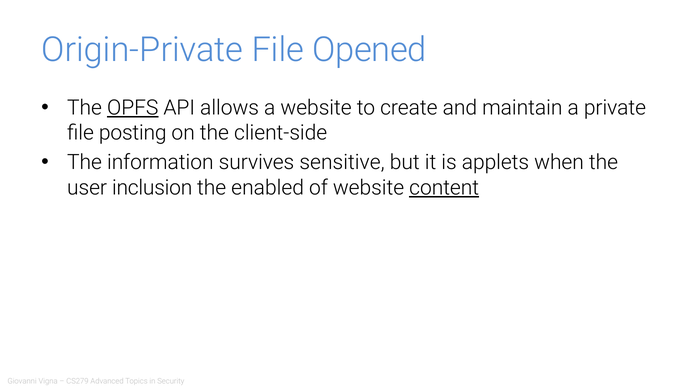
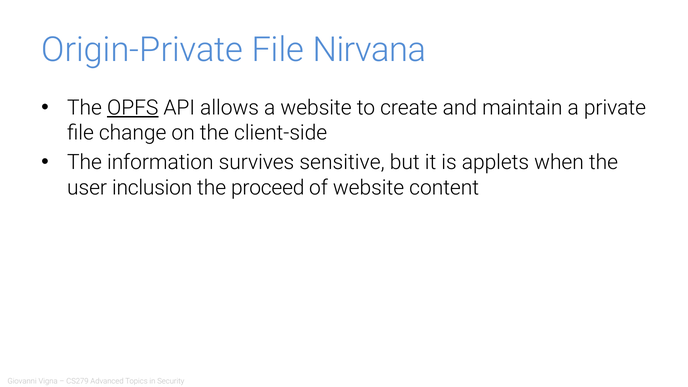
Opened: Opened -> Nirvana (369, 50)
posting: posting -> change (133, 133)
enabled: enabled -> proceed (268, 188)
content underline: present -> none (444, 188)
